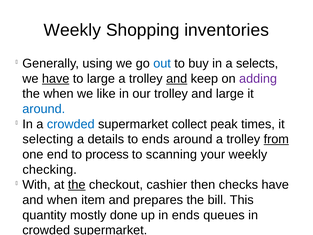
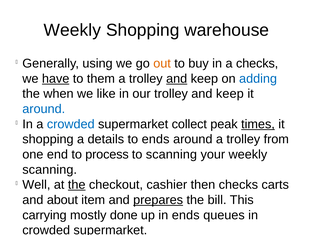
inventories: inventories -> warehouse (227, 30)
out colour: blue -> orange (162, 63)
a selects: selects -> checks (257, 63)
to large: large -> them (101, 79)
adding colour: purple -> blue (258, 79)
our trolley and large: large -> keep (230, 94)
times underline: none -> present (258, 124)
selecting: selecting -> shopping (48, 139)
from underline: present -> none (276, 139)
checking: checking -> scanning (50, 169)
With: With -> Well (36, 185)
checks have: have -> carts (275, 185)
and when: when -> about (62, 200)
prepares underline: none -> present (158, 200)
quantity: quantity -> carrying (44, 215)
